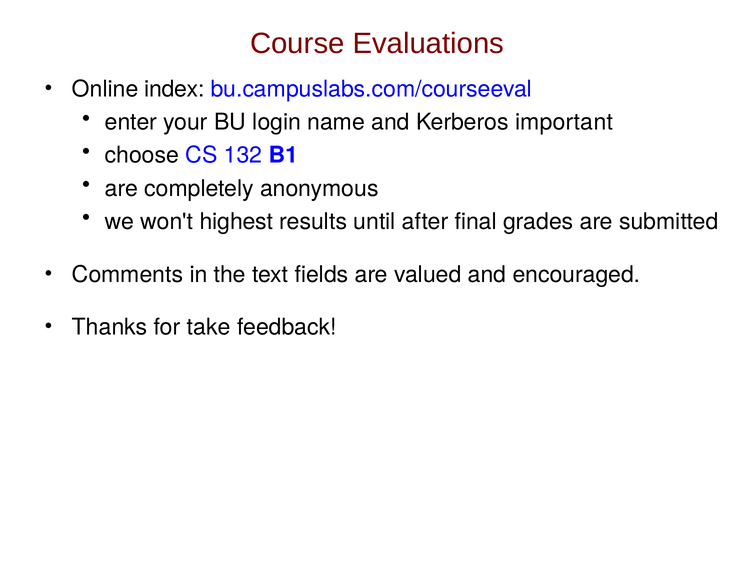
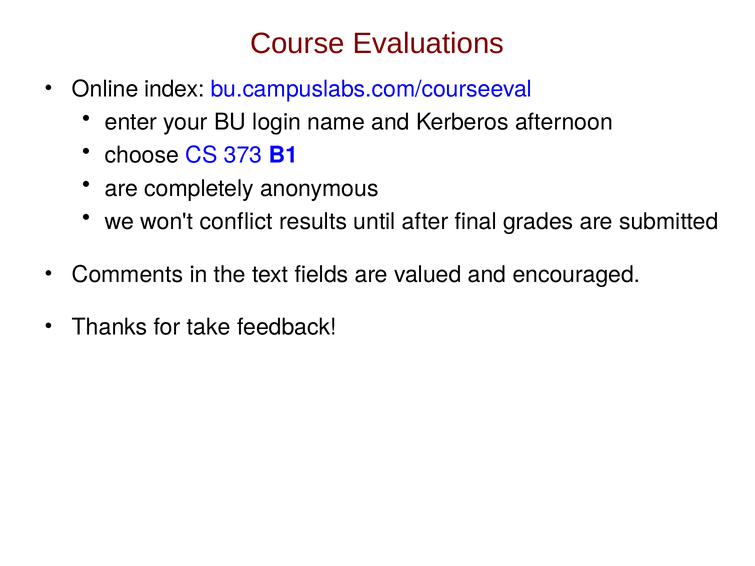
important: important -> afternoon (564, 122)
132: 132 -> 373 (243, 155)
highest: highest -> conflict (236, 222)
